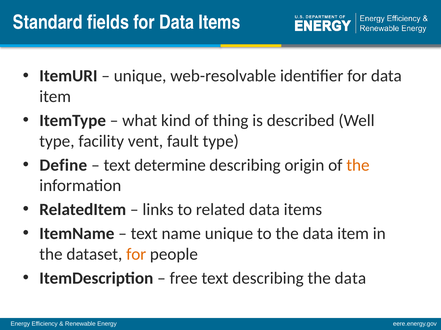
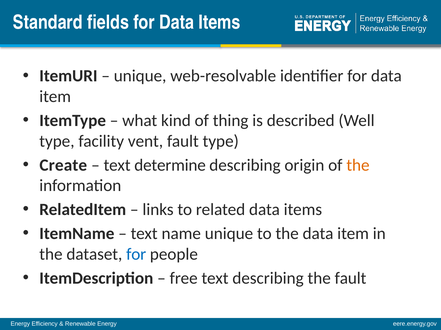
Define: Define -> Create (63, 165)
for colour: orange -> blue (136, 255)
describing the data: data -> fault (350, 279)
